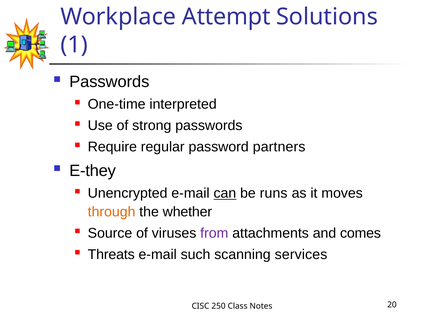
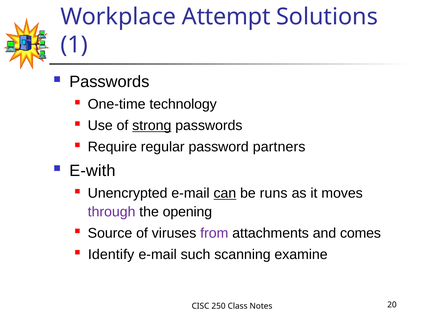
interpreted: interpreted -> technology (183, 105)
strong underline: none -> present (152, 126)
E-they: E-they -> E-with (92, 171)
through colour: orange -> purple (112, 212)
whether: whether -> opening (187, 212)
Threats: Threats -> Identify (111, 255)
services: services -> examine (301, 255)
